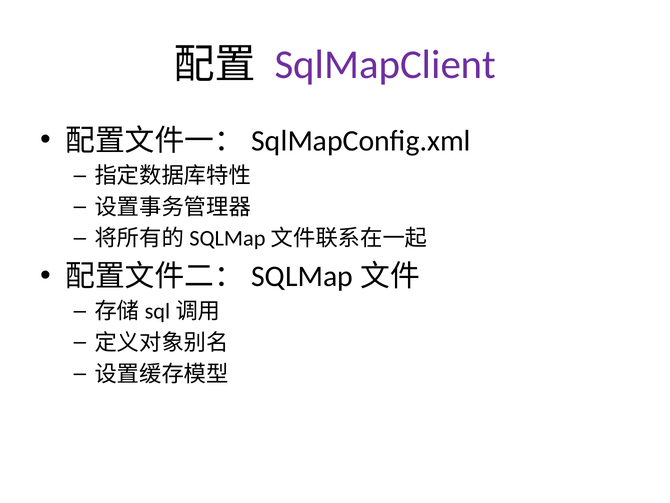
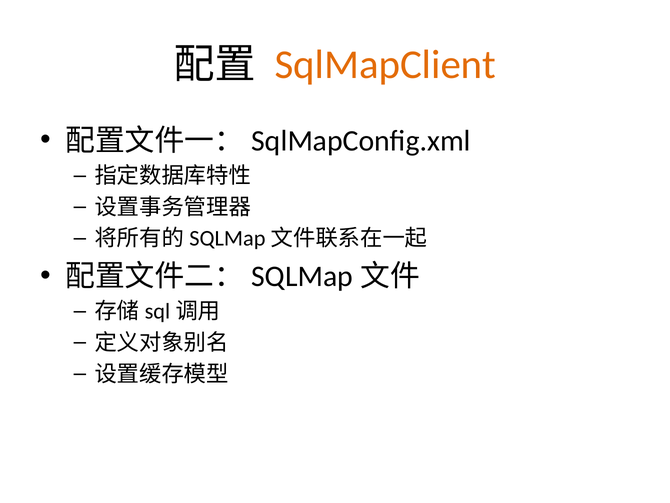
SqlMapClient colour: purple -> orange (385, 65)
